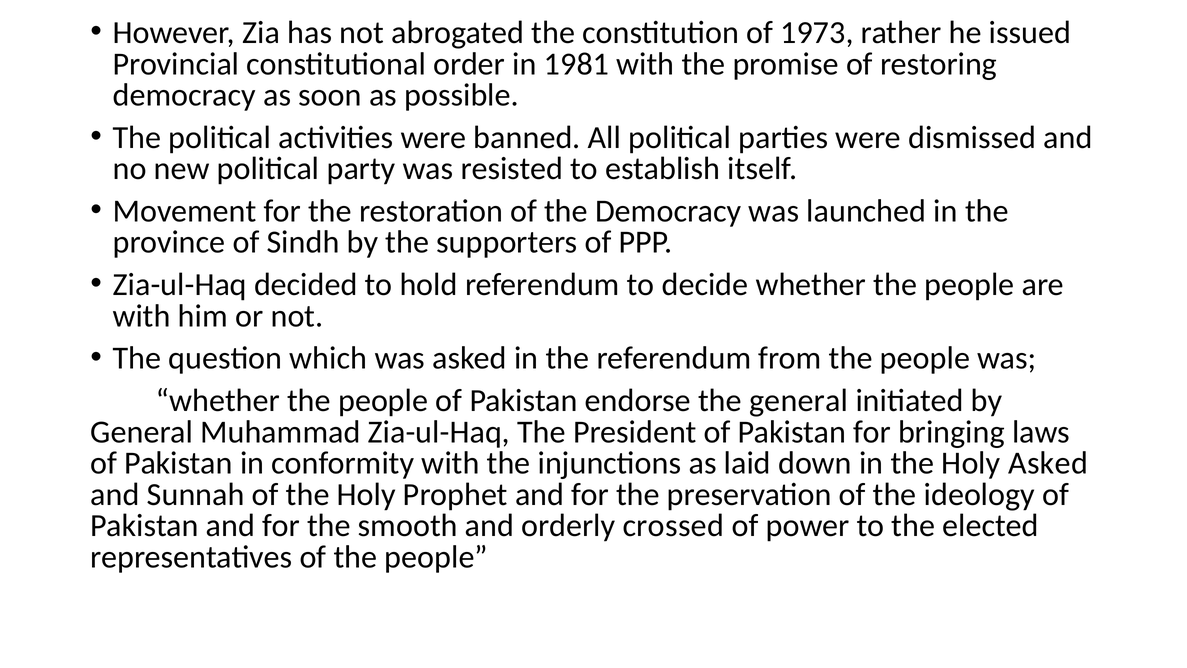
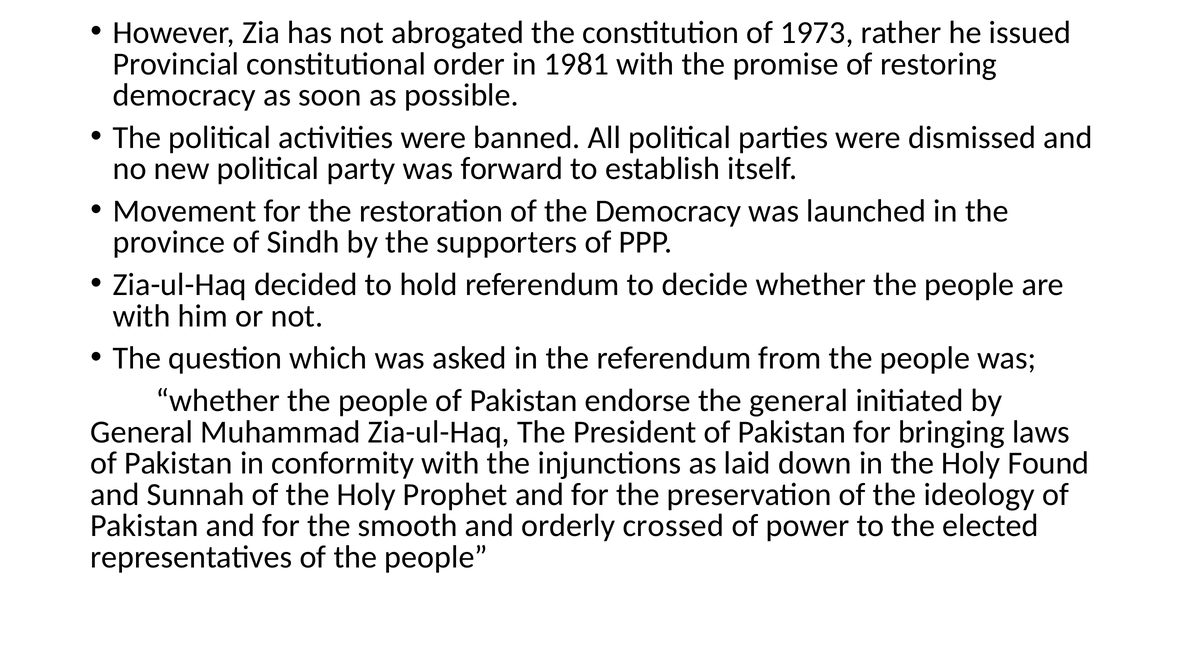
resisted: resisted -> forward (512, 169)
Holy Asked: Asked -> Found (1048, 463)
